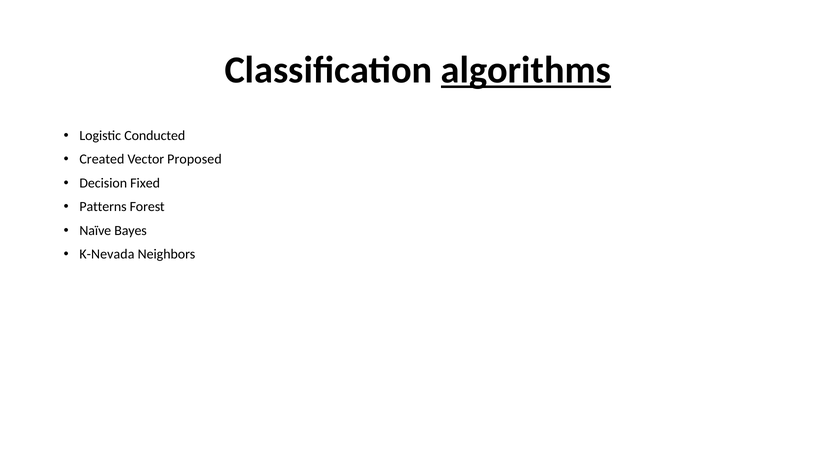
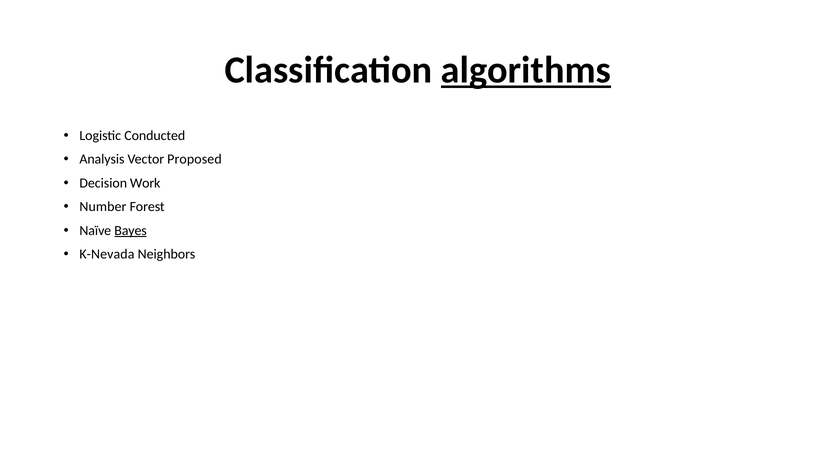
Created: Created -> Analysis (102, 159)
Fixed: Fixed -> Work (145, 183)
Patterns: Patterns -> Number (103, 207)
Bayes underline: none -> present (131, 231)
